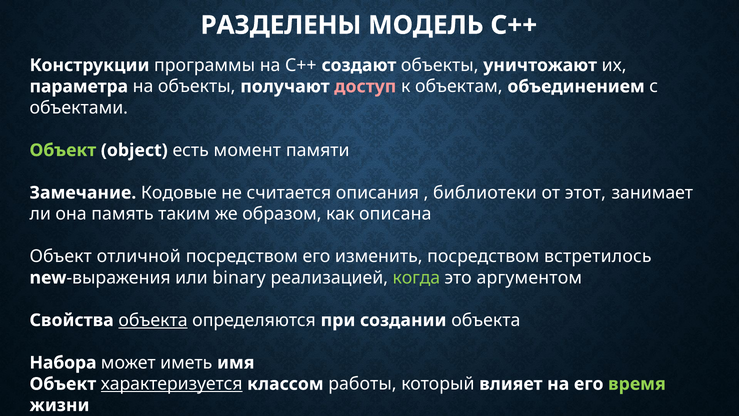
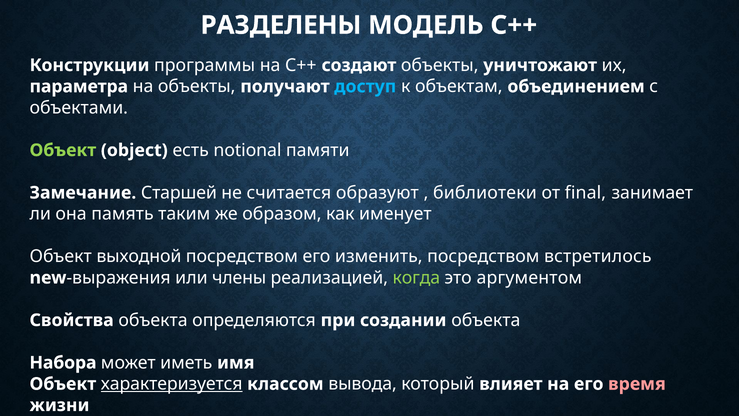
доступ colour: pink -> light blue (365, 86)
момент: момент -> notional (247, 150)
Кодовые: Кодовые -> Старшей (179, 193)
описания: описания -> образуют (377, 193)
этот: этот -> final (585, 193)
описана: описана -> именует (395, 214)
отличной: отличной -> выходной (139, 256)
binary: binary -> члены (239, 278)
объекта underline: present -> none (153, 320)
работы: работы -> вывода (363, 384)
время colour: light green -> pink (637, 384)
